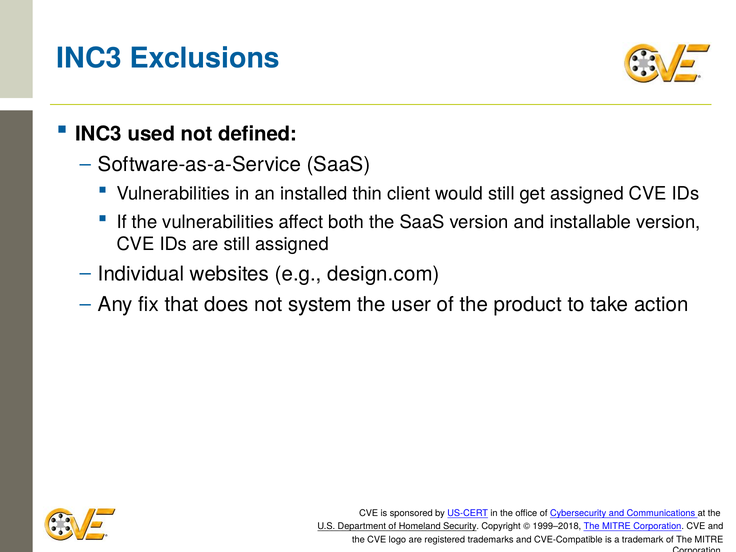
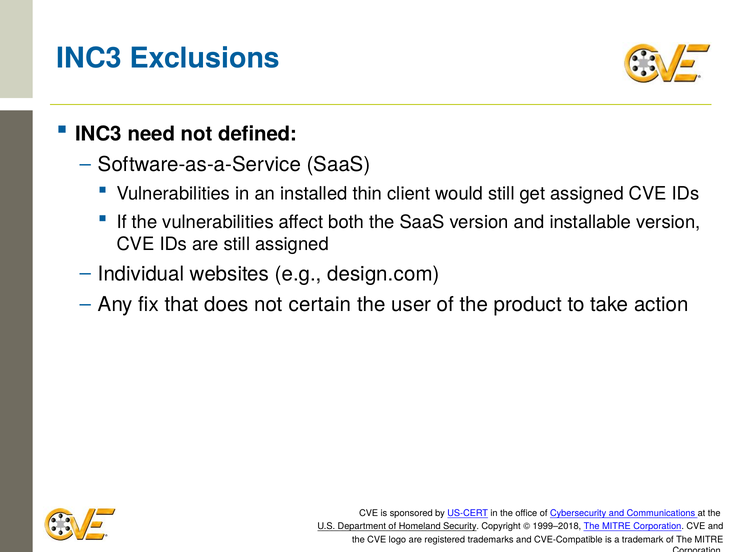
used: used -> need (151, 134)
system: system -> certain (320, 305)
